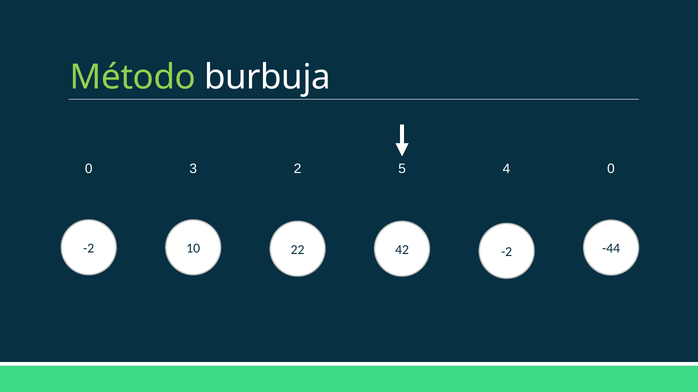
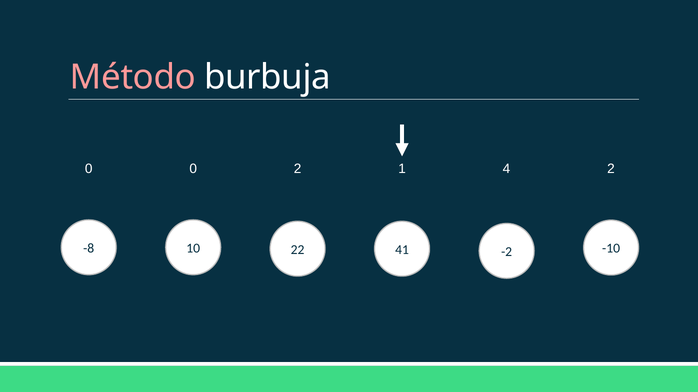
Método colour: light green -> pink (133, 77)
0 3: 3 -> 0 (193, 169)
5: 5 -> 1 (402, 169)
4 0: 0 -> 2 (611, 169)
-2: -2 -> -8 (89, 249)
42: 42 -> 41 (402, 250)
-44: -44 -> -10 (611, 249)
